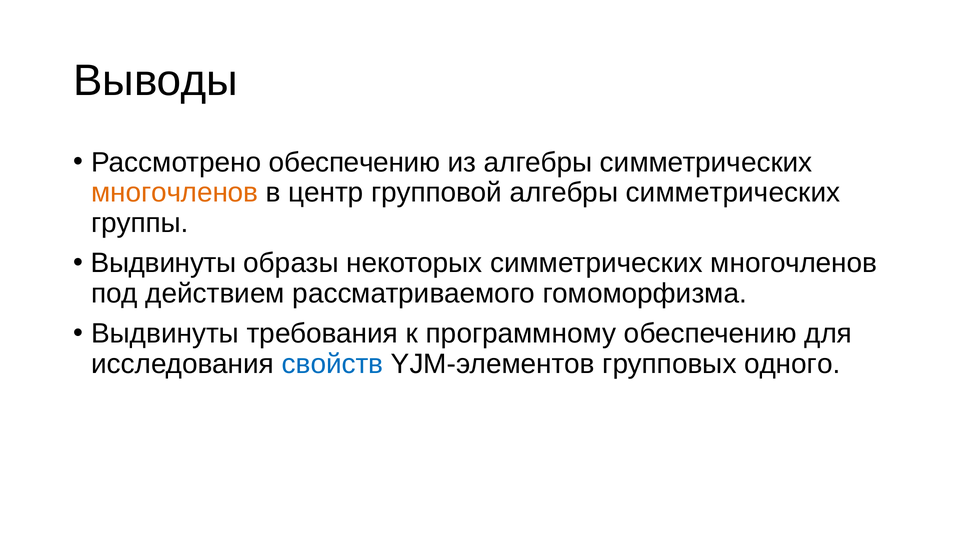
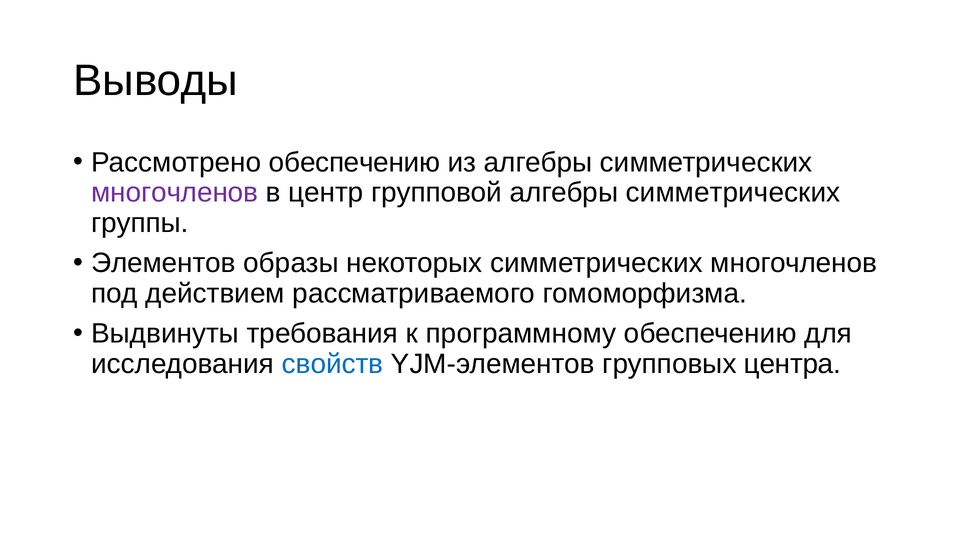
многочленов colour: orange -> purple (175, 193)
Выдвинуты: Выдвинуты -> Элементов (164, 263)
одного: одного -> центра (792, 364)
